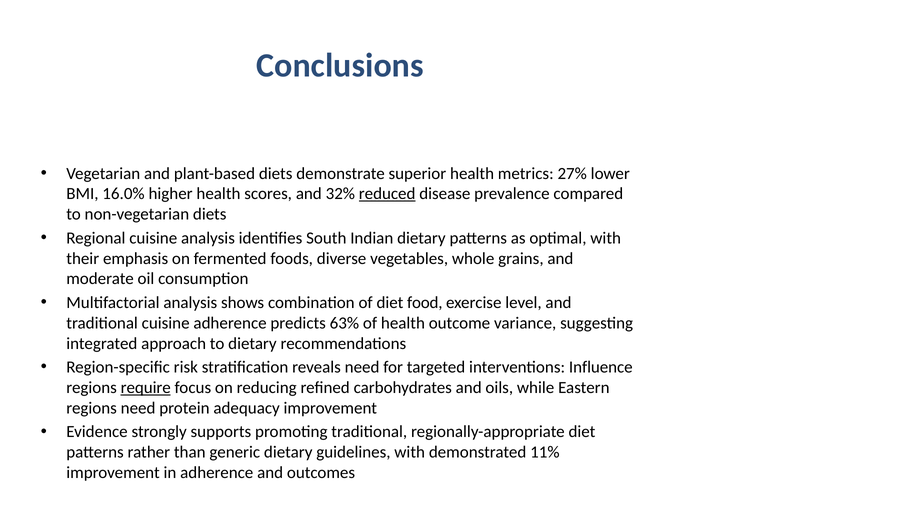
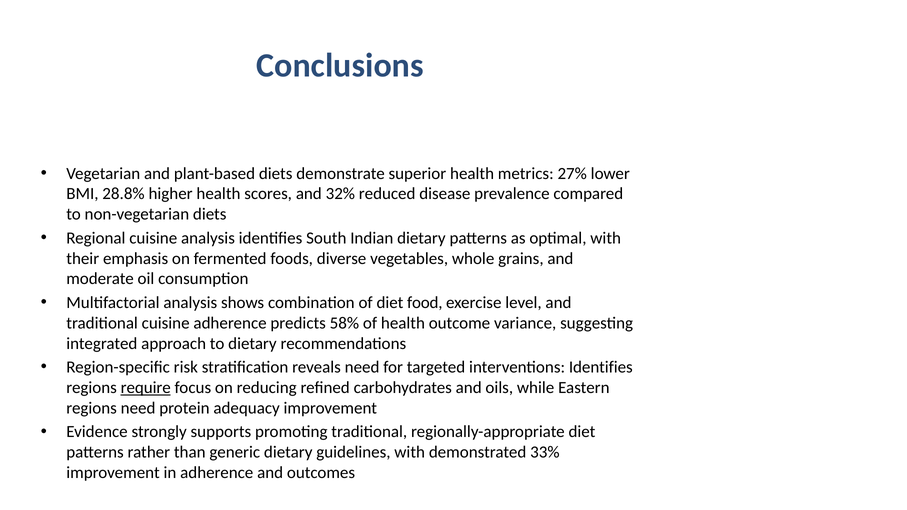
16.0%: 16.0% -> 28.8% (124, 194)
reduced underline: present -> none (387, 194)
63%: 63% -> 58% (344, 323)
interventions Influence: Influence -> Identifies (601, 367)
11%: 11% -> 33% (545, 452)
